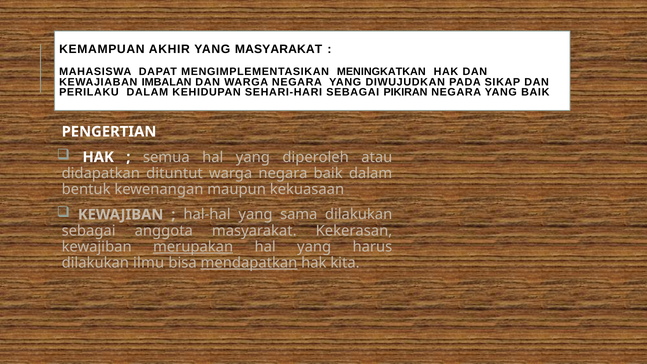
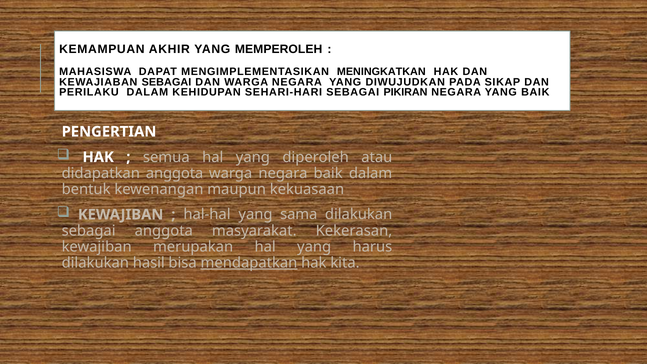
YANG MASYARAKAT: MASYARAKAT -> MEMPEROLEH (279, 49)
KEWAJIABAN IMBALAN: IMBALAN -> SEBAGAI (167, 82)
didapatkan dituntut: dituntut -> anggota (175, 173)
merupakan underline: present -> none (193, 247)
ilmu: ilmu -> hasil (149, 263)
